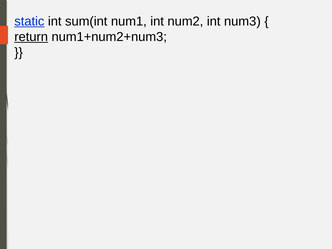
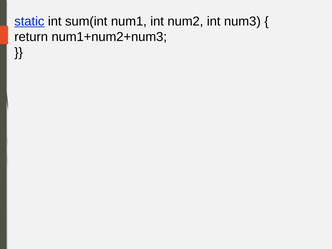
return underline: present -> none (31, 37)
